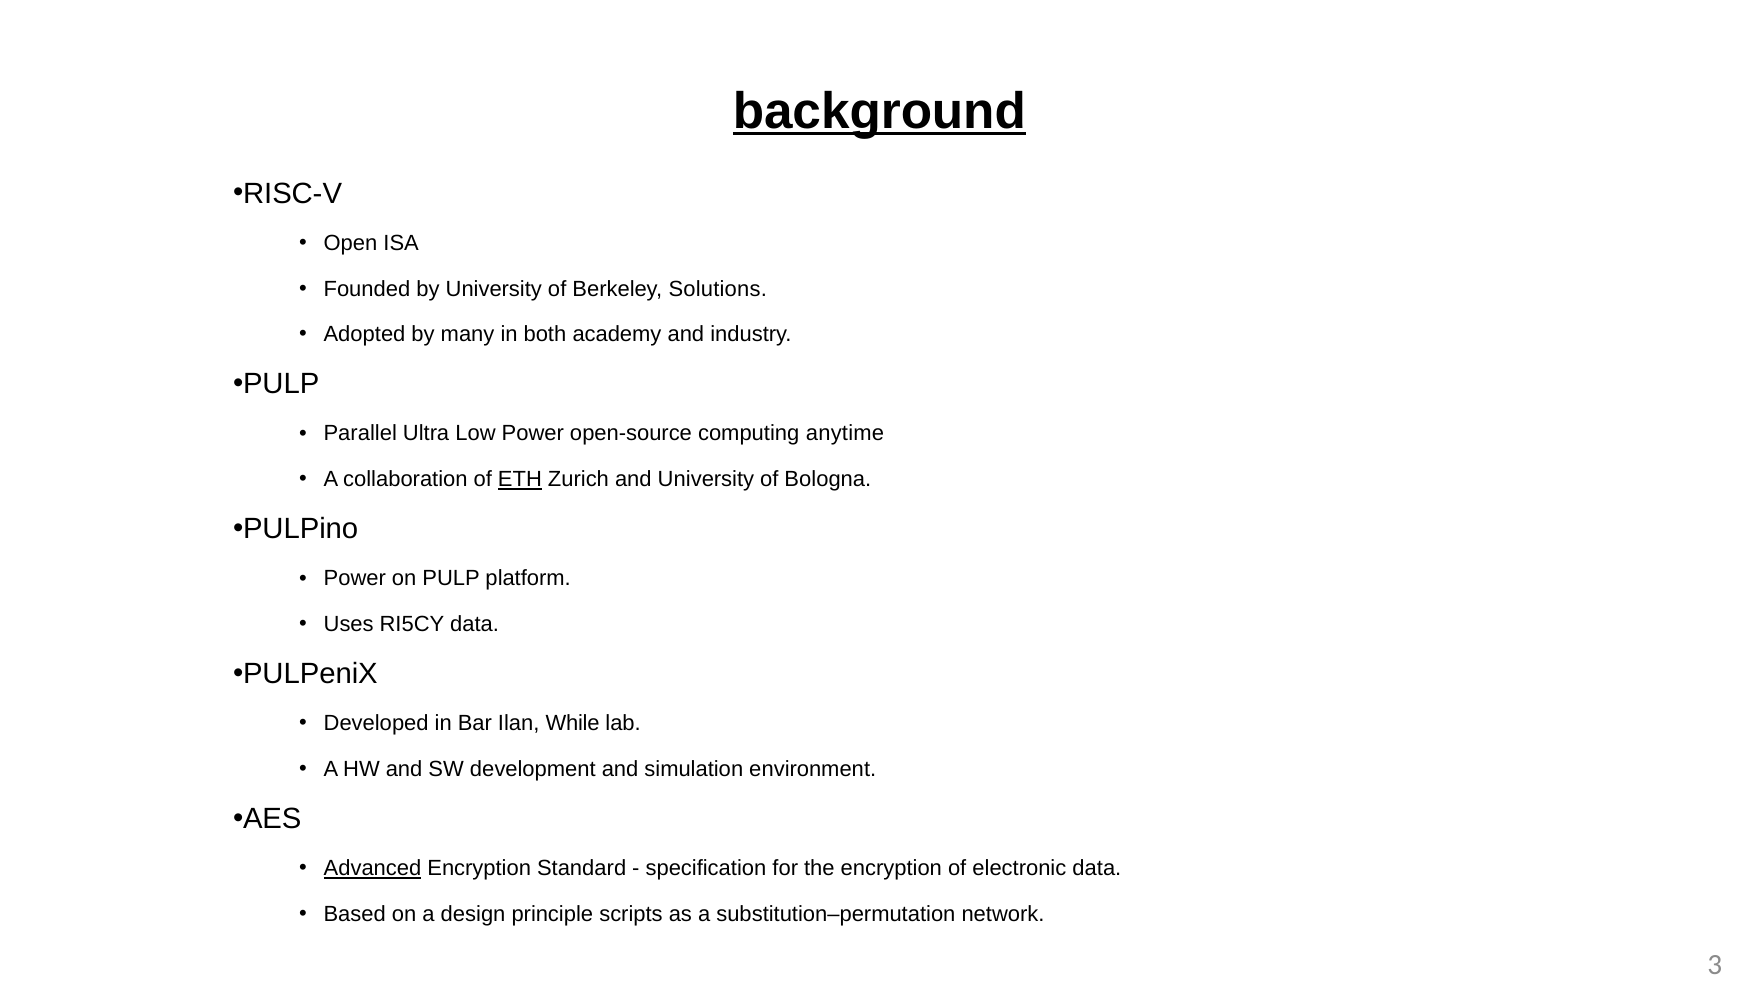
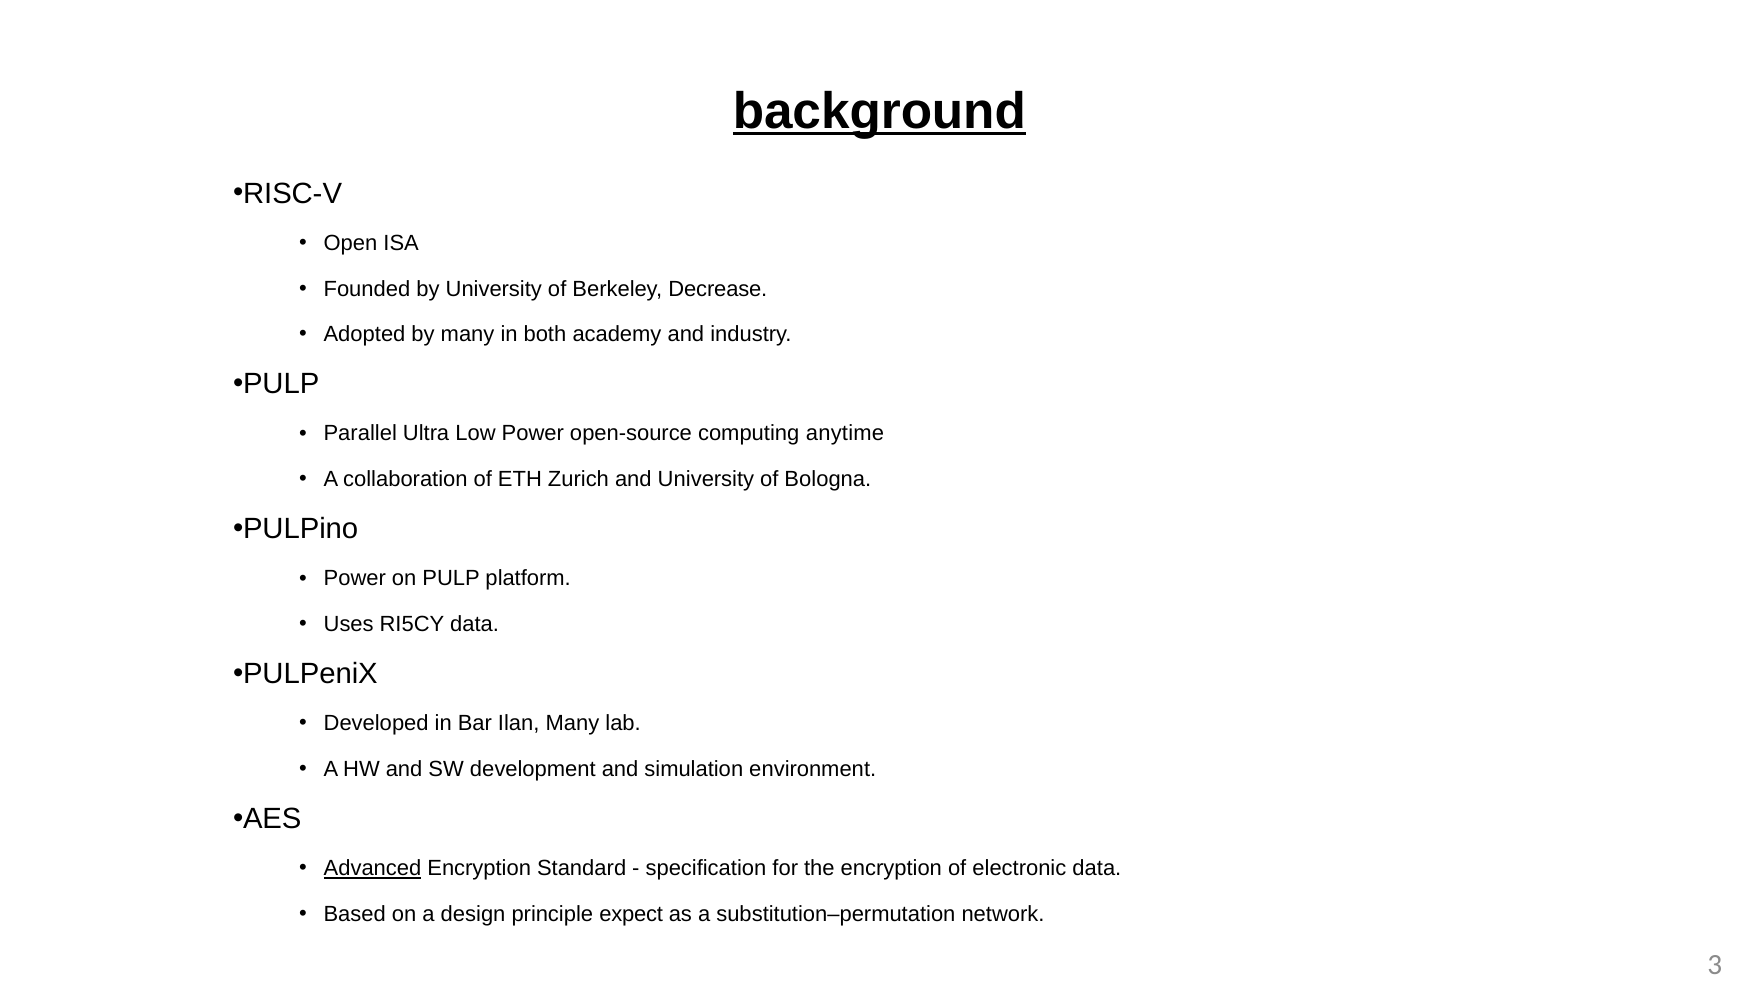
Solutions: Solutions -> Decrease (718, 289)
ETH underline: present -> none (520, 480)
Ilan While: While -> Many (572, 724)
scripts: scripts -> expect (631, 915)
